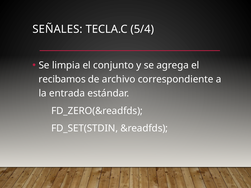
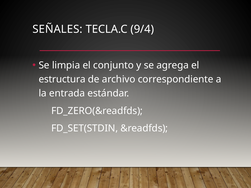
5/4: 5/4 -> 9/4 (142, 29)
recibamos: recibamos -> estructura (62, 79)
